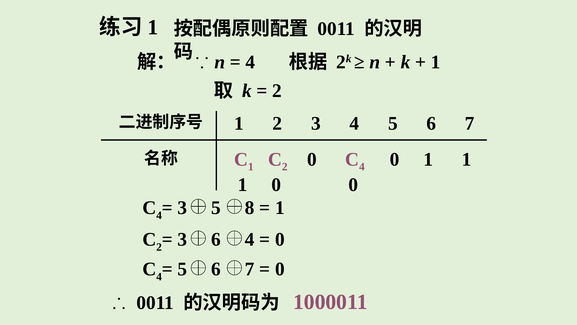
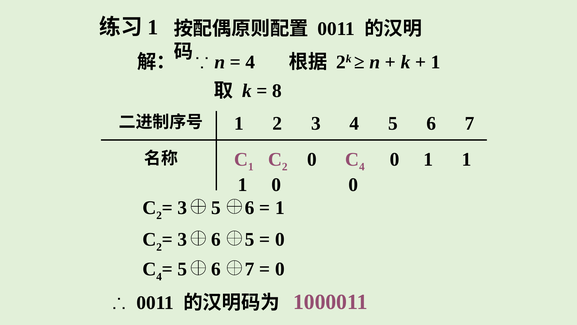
2: 2 -> 8 (277, 91)
4: 4 -> 2 (159, 215)
3 5 8: 8 -> 6 (250, 208)
6 4: 4 -> 5 (250, 239)
